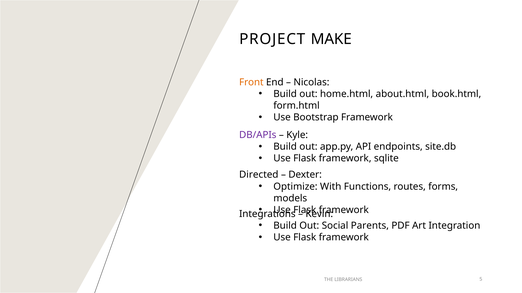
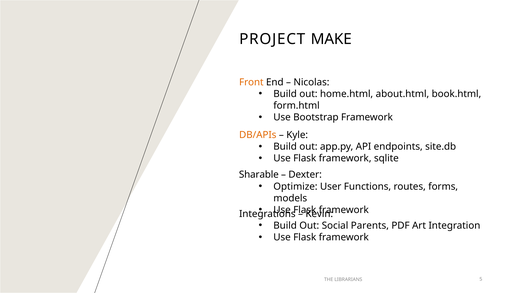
DB/APIs colour: purple -> orange (258, 135)
Directed: Directed -> Sharable (259, 175)
With: With -> User (331, 187)
